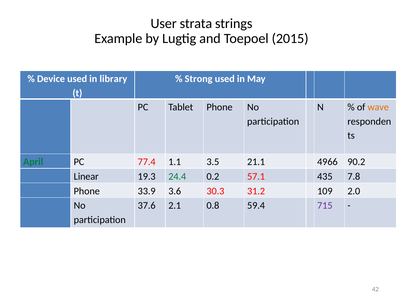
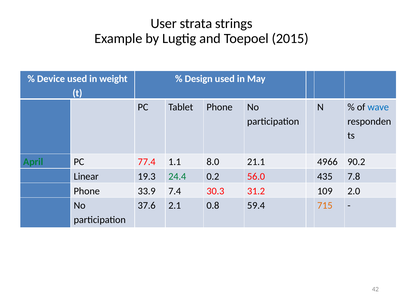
library: library -> weight (113, 79)
Strong: Strong -> Design (199, 79)
wave colour: orange -> blue (378, 107)
3.5: 3.5 -> 8.0 (213, 162)
57.1: 57.1 -> 56.0 (256, 176)
3.6: 3.6 -> 7.4 (175, 191)
715 colour: purple -> orange (325, 205)
